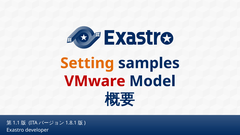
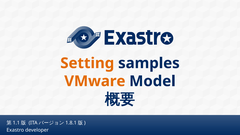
VMware colour: red -> orange (95, 81)
